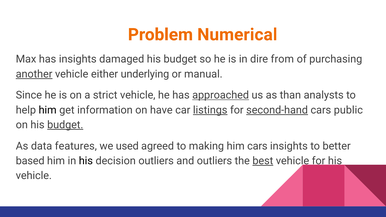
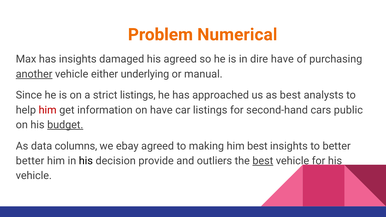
damaged his budget: budget -> agreed (180, 59)
dire from: from -> have (282, 59)
strict vehicle: vehicle -> listings (138, 95)
approached underline: present -> none (221, 95)
as than: than -> best (290, 95)
him colour: black -> red (48, 110)
listings underline: present -> none (210, 110)
second-hand underline: present -> none (277, 110)
features: features -> columns (76, 146)
used: used -> ebay (127, 146)
him cars: cars -> best (257, 146)
based: based -> better (30, 161)
decision outliers: outliers -> provide (156, 161)
